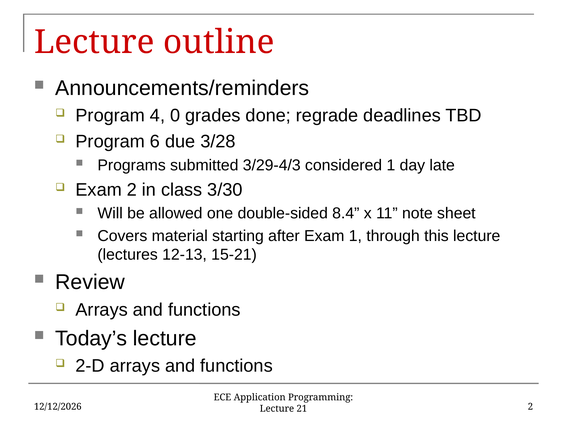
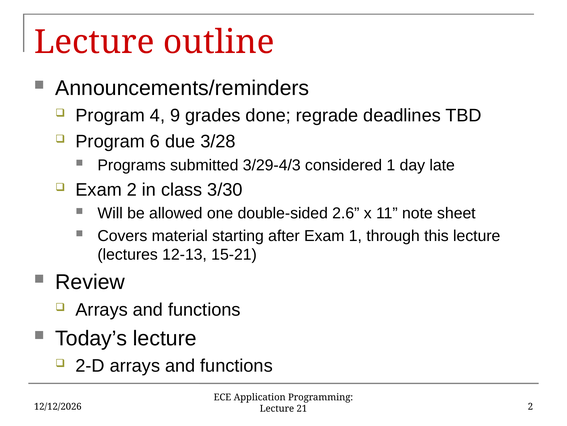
0: 0 -> 9 (175, 115)
8.4: 8.4 -> 2.6 (346, 213)
